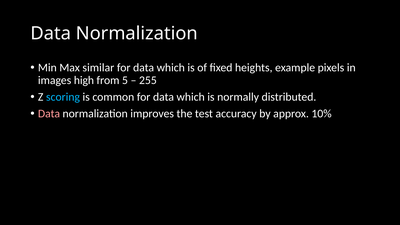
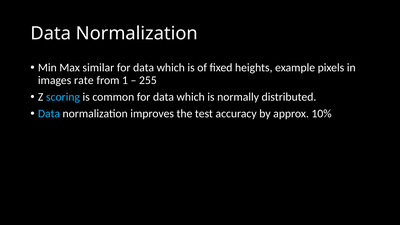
high: high -> rate (84, 80)
5: 5 -> 1 (125, 80)
Data colour: pink -> light blue (49, 114)
